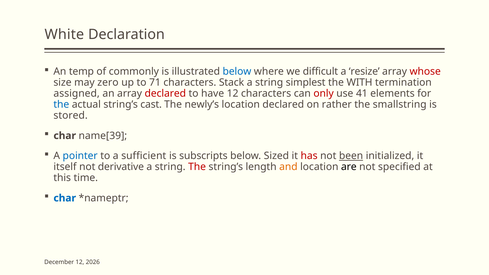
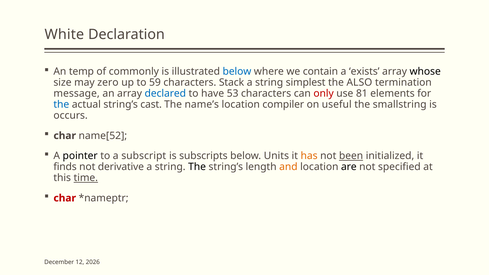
difficult: difficult -> contain (320, 71)
resize: resize -> exists (364, 71)
whose colour: red -> black (425, 71)
71: 71 -> 59 (155, 82)
WITH: WITH -> ALSO (359, 82)
assigned: assigned -> message (77, 94)
declared colour: red -> blue (165, 94)
have 12: 12 -> 53 (233, 94)
41: 41 -> 81 (362, 94)
newly’s: newly’s -> name’s (202, 105)
location declared: declared -> compiler (283, 105)
rather: rather -> useful (337, 105)
stored: stored -> occurs (71, 116)
name[39: name[39 -> name[52 (103, 136)
pointer colour: blue -> black (80, 156)
sufficient: sufficient -> subscript (144, 156)
Sized: Sized -> Units (276, 156)
has colour: red -> orange (309, 156)
itself: itself -> finds (65, 167)
The colour: red -> black (197, 167)
time underline: none -> present (86, 178)
char colour: blue -> red (65, 198)
